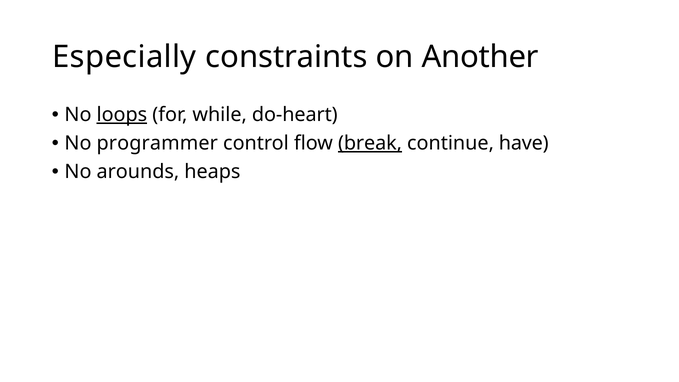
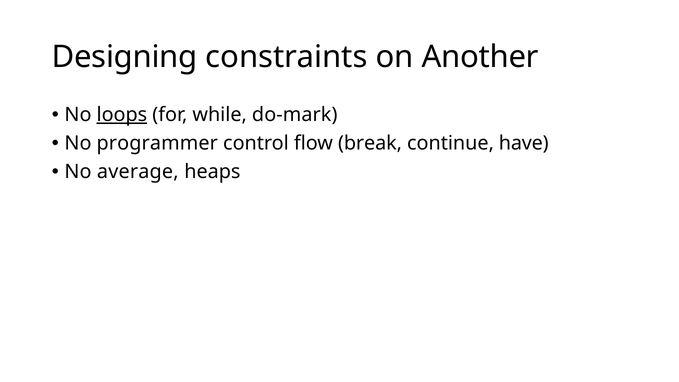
Especially: Especially -> Designing (125, 57)
do-heart: do-heart -> do-mark (295, 115)
break underline: present -> none (370, 143)
arounds: arounds -> average (138, 172)
